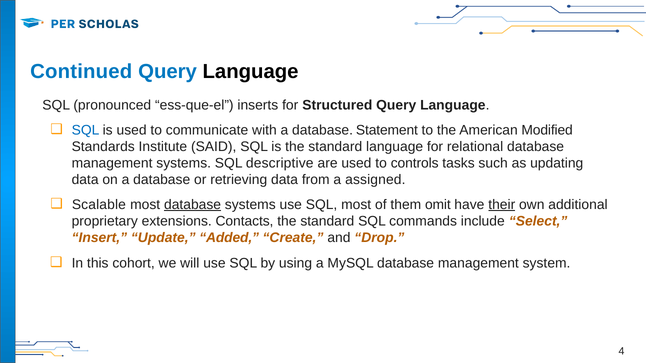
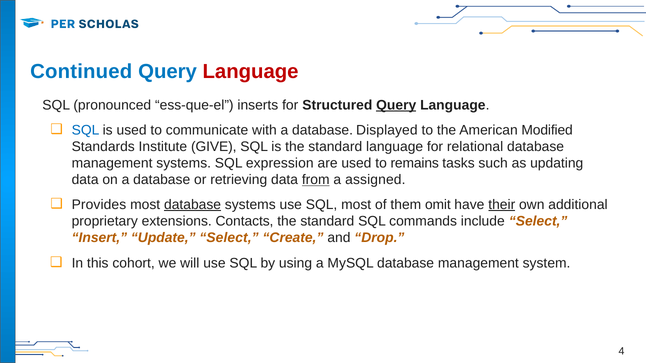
Language colour: black -> red (251, 72)
Query underline: none -> present (396, 105)
Statement: Statement -> Displayed (387, 130)
SAID: SAID -> GIVE (214, 147)
descriptive: descriptive -> expression (280, 163)
controls: controls -> remains (415, 163)
from underline: none -> present (316, 180)
Scalable: Scalable -> Provides (99, 205)
Update Added: Added -> Select (229, 238)
